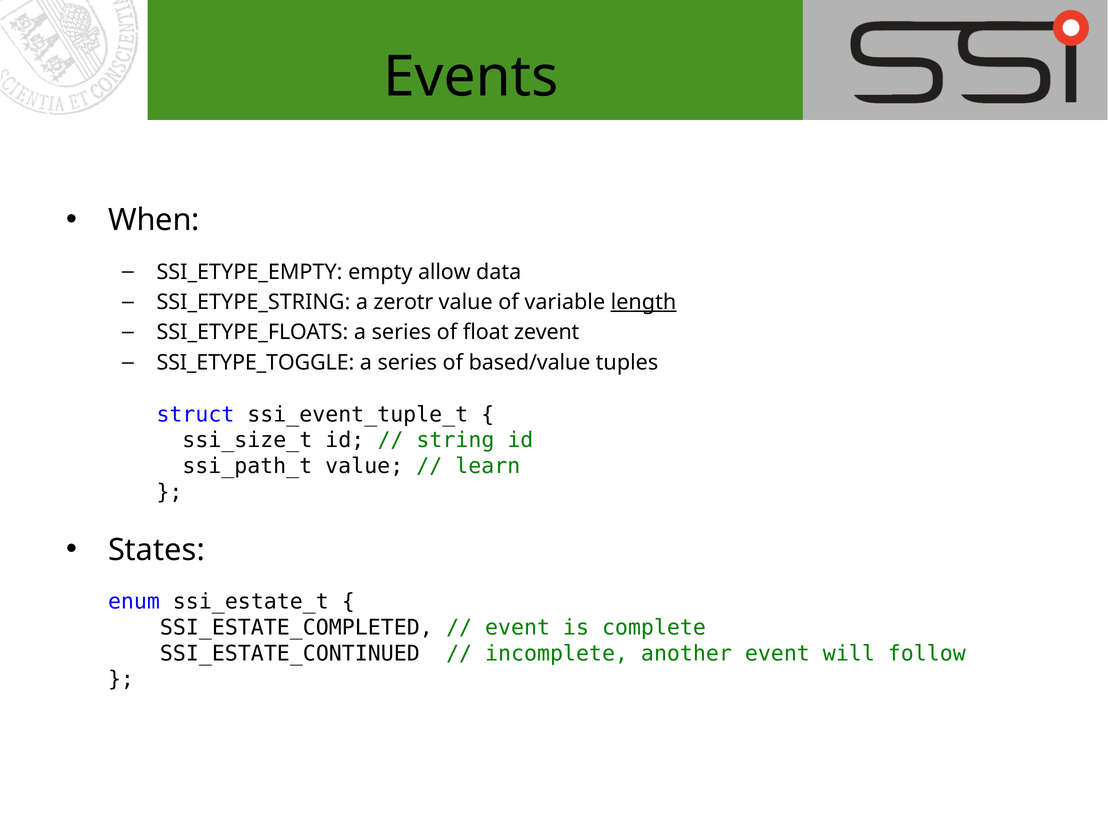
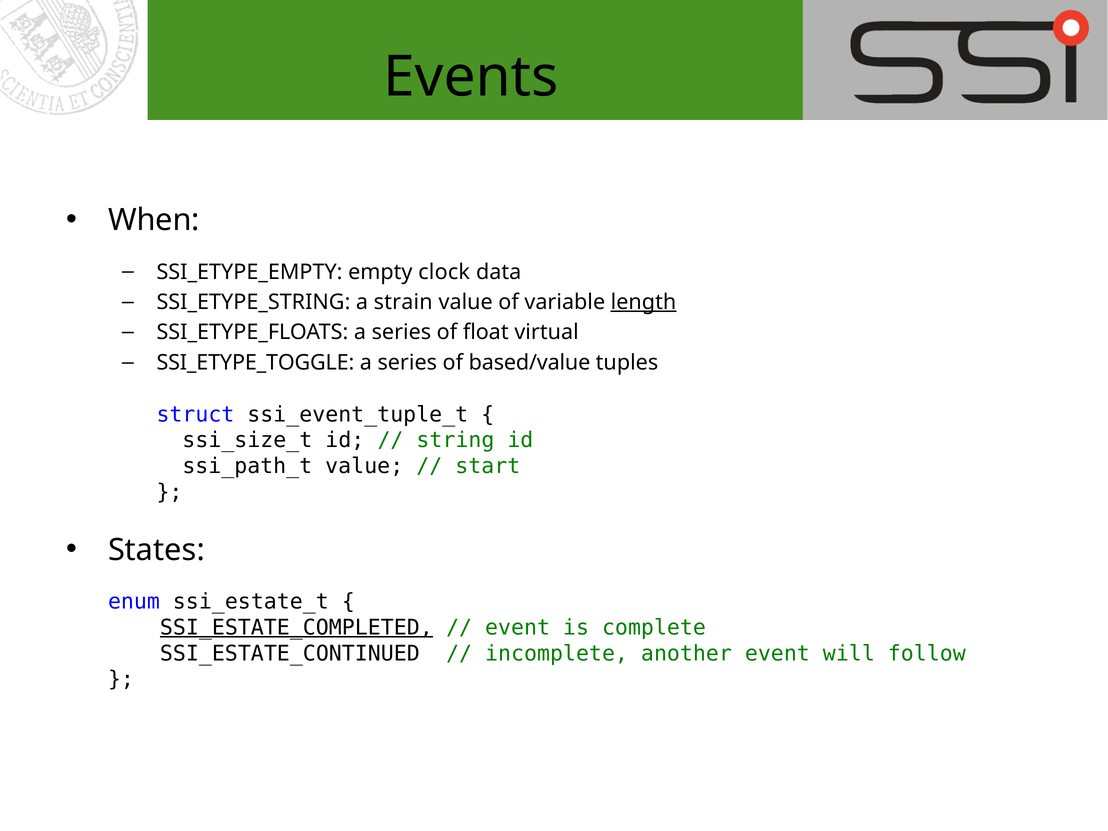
allow: allow -> clock (444, 272)
zerotr: zerotr -> strain (403, 302)
zevent: zevent -> virtual (547, 332)
learn: learn -> start (488, 466)
SSI_ESTATE_COMPLETED underline: none -> present (296, 628)
